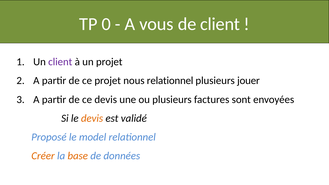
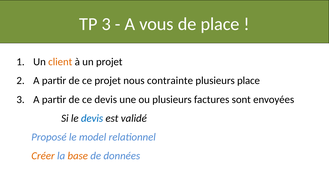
TP 0: 0 -> 3 (106, 24)
de client: client -> place (220, 24)
client colour: purple -> orange (60, 62)
nous relationnel: relationnel -> contrainte (170, 81)
plusieurs jouer: jouer -> place (248, 81)
devis colour: orange -> blue (92, 118)
